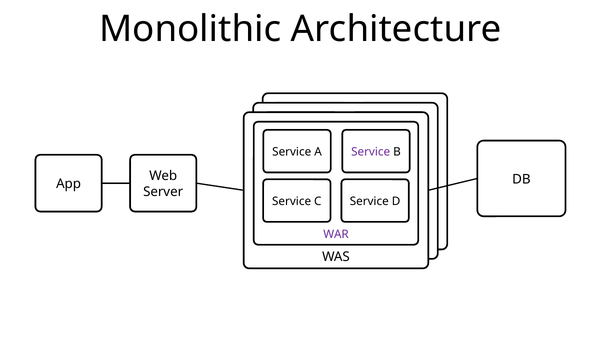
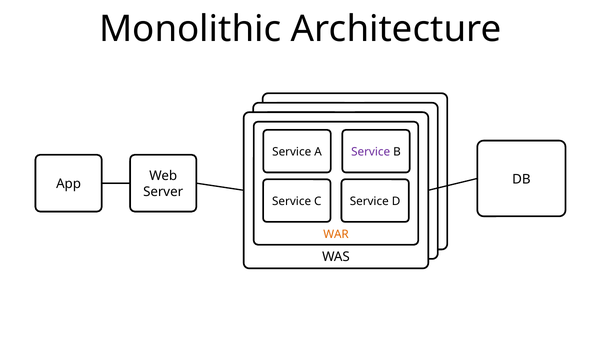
WAR colour: purple -> orange (336, 234)
